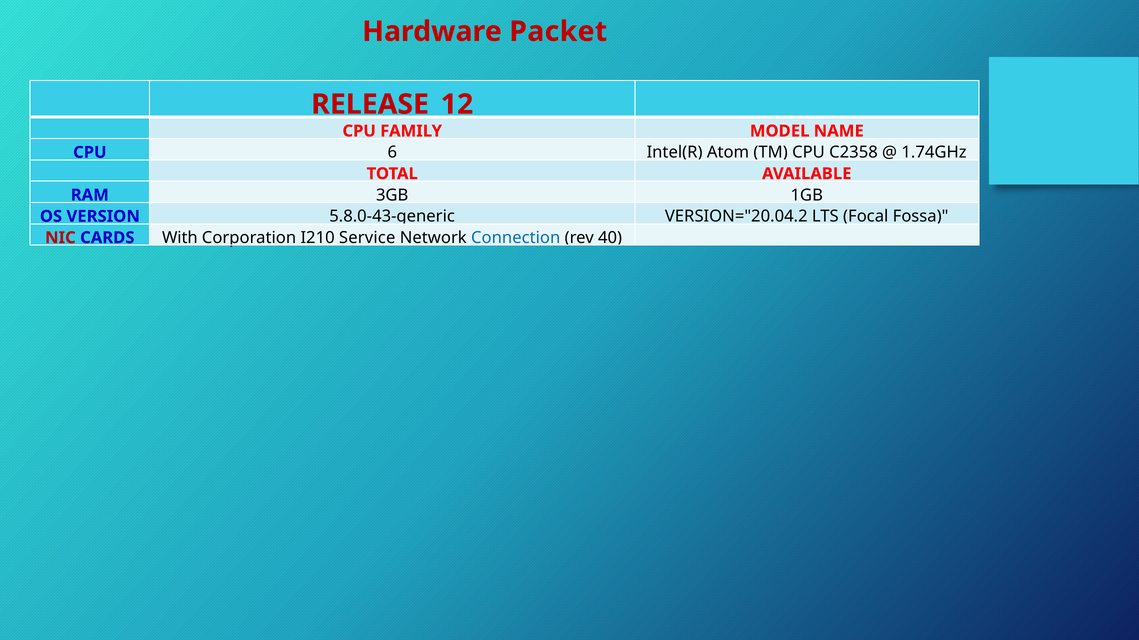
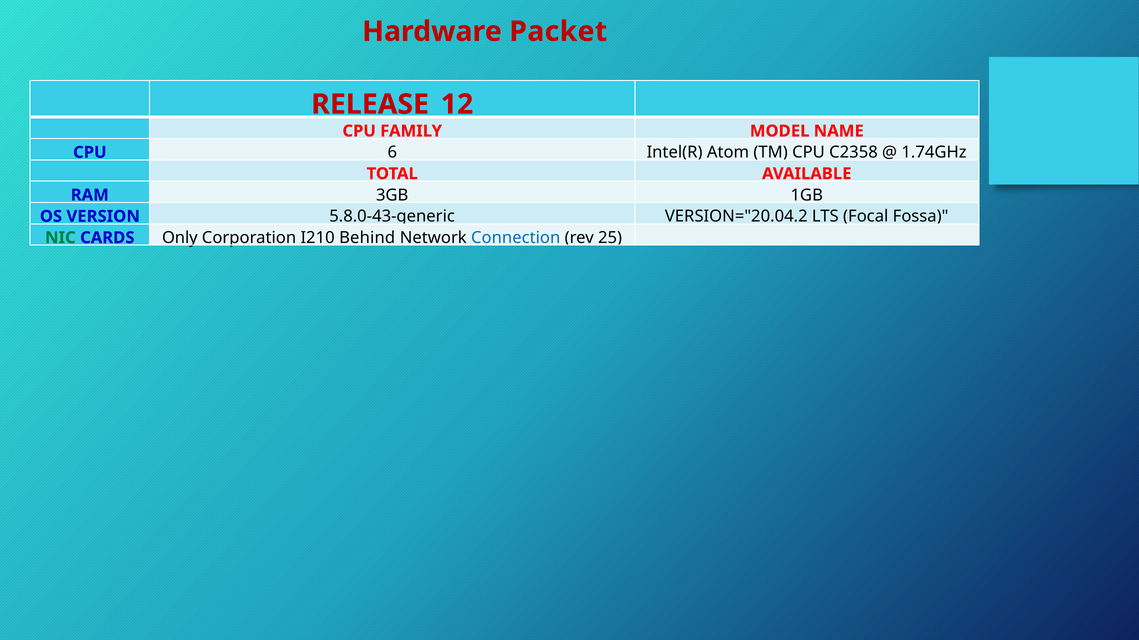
NIC colour: red -> green (60, 238)
With: With -> Only (180, 238)
Service: Service -> Behind (367, 238)
40: 40 -> 25 (610, 238)
